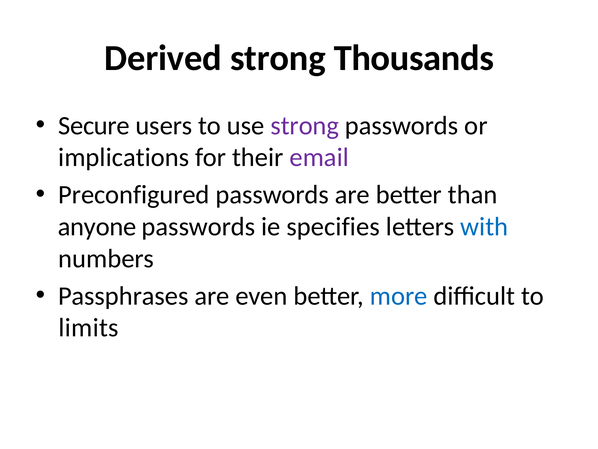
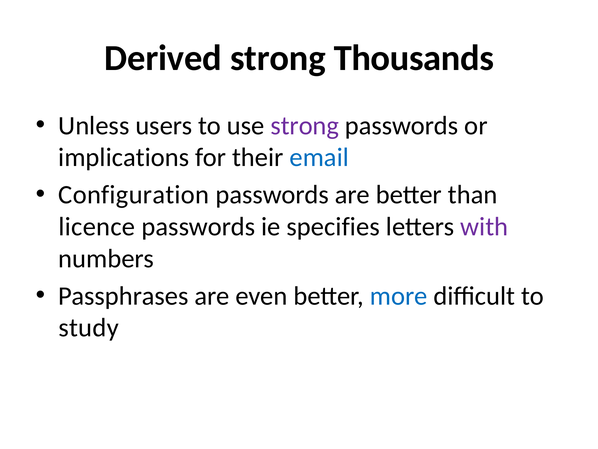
Secure: Secure -> Unless (94, 125)
email colour: purple -> blue (319, 157)
Preconfigured: Preconfigured -> Configuration (134, 195)
anyone: anyone -> licence (97, 226)
with colour: blue -> purple (484, 226)
limits: limits -> study (89, 327)
